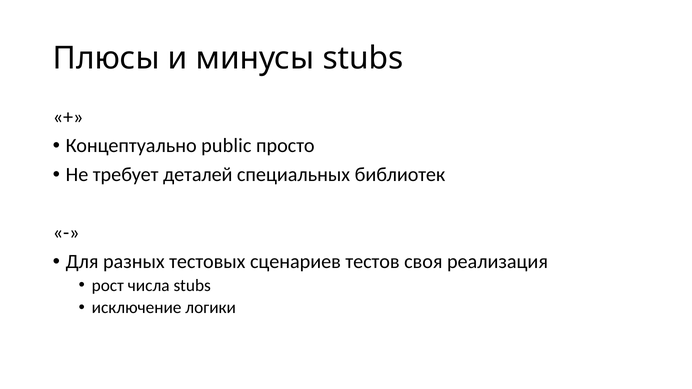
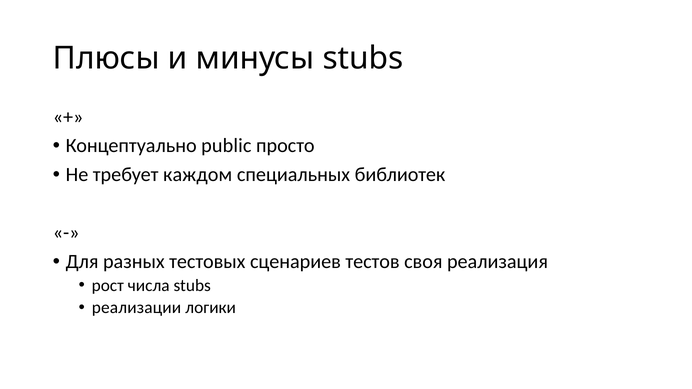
деталей: деталей -> каждом (198, 175)
исключение: исключение -> реализации (136, 308)
